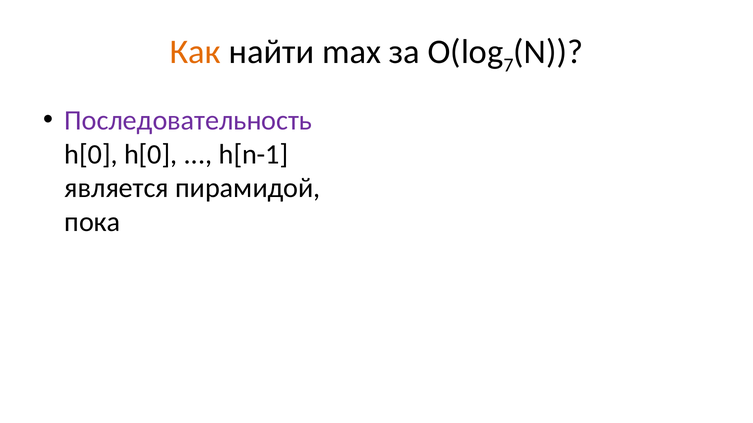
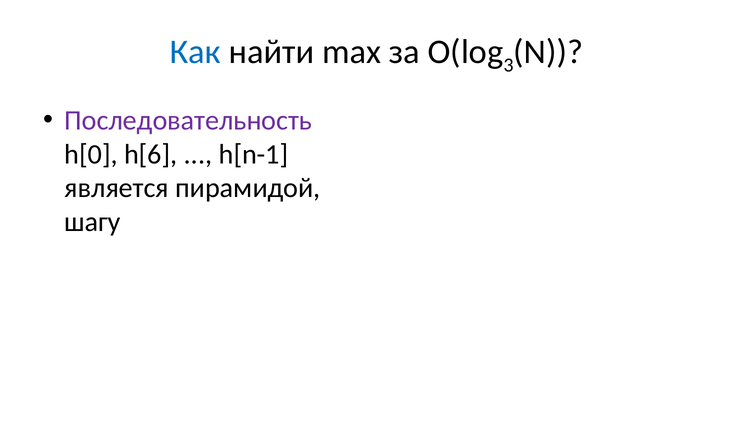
Как colour: orange -> blue (195, 52)
7: 7 -> 3 (508, 65)
h[0 h[0: h[0 -> h[6 (151, 154)
пока: пока -> шагу (92, 222)
